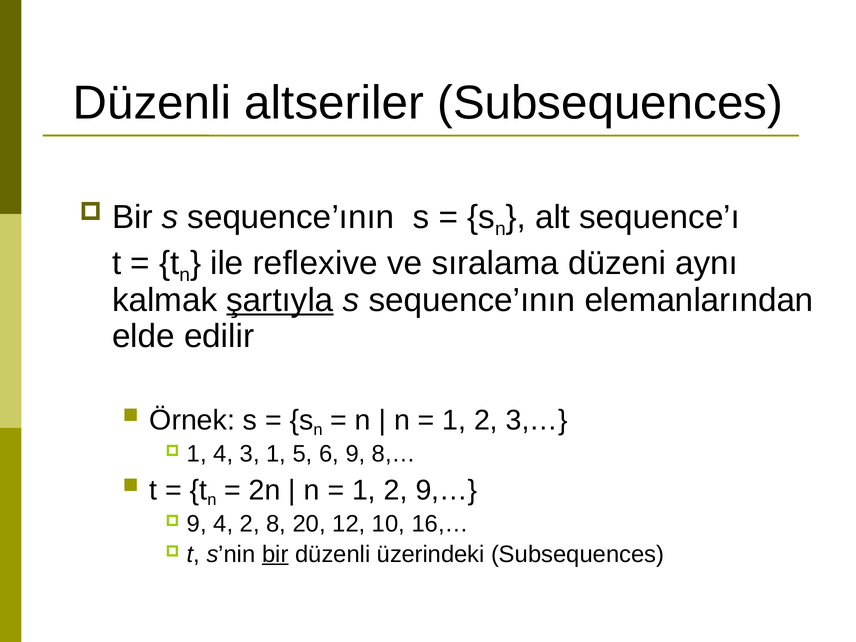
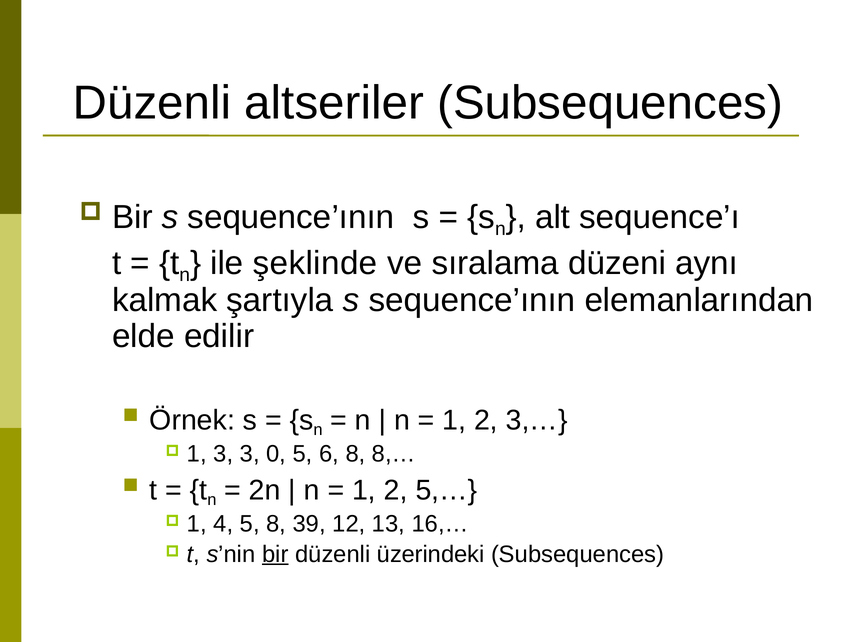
reflexive: reflexive -> şeklinde (315, 263)
şartıyla underline: present -> none (280, 300)
1 4: 4 -> 3 (223, 454)
3 1: 1 -> 0 (276, 454)
6 9: 9 -> 8 (355, 454)
9,…: 9,… -> 5,… (446, 490)
9: 9 -> 1 (197, 524)
4 2: 2 -> 5 (250, 524)
20: 20 -> 39 (309, 524)
10: 10 -> 13 (389, 524)
